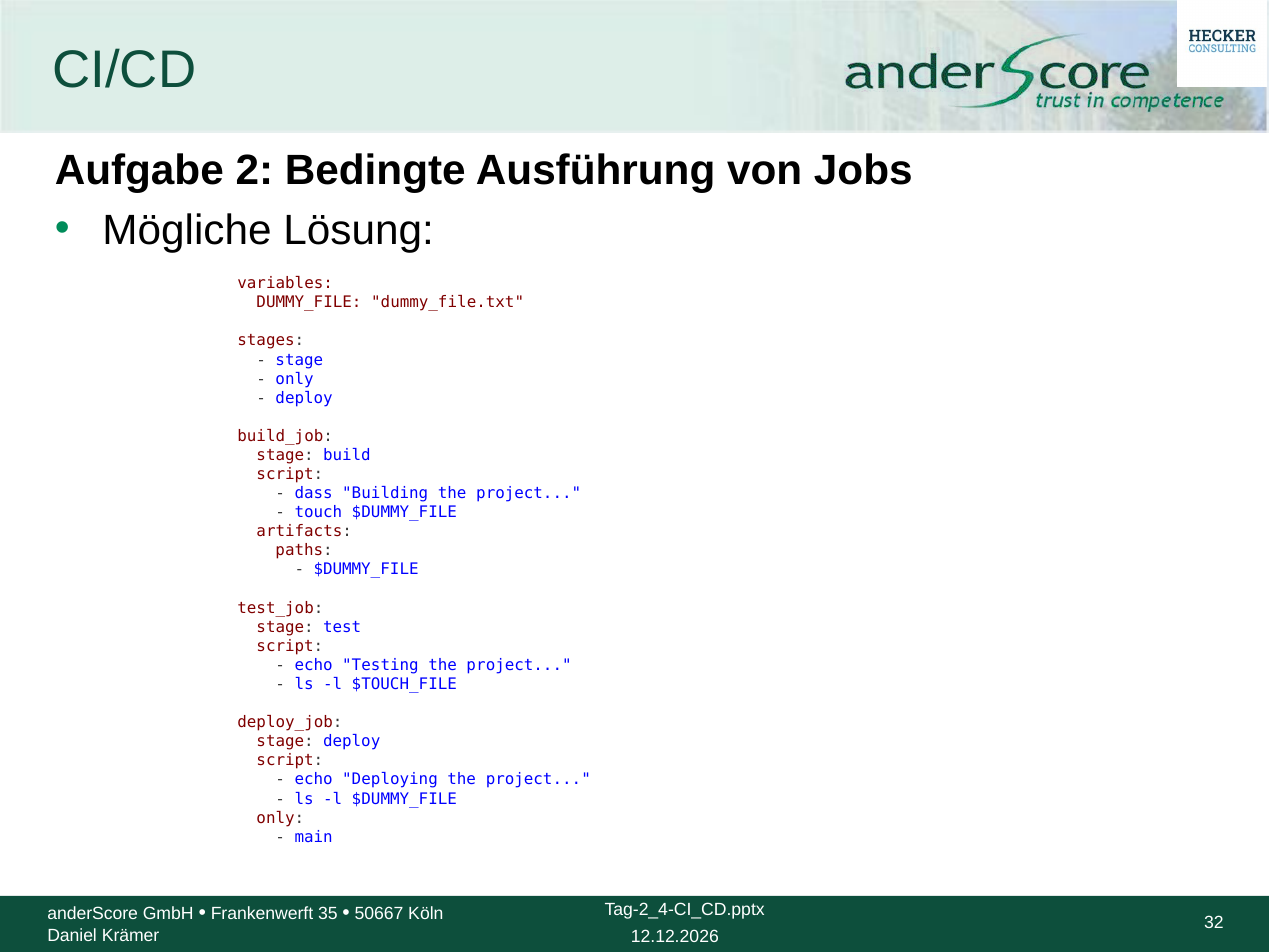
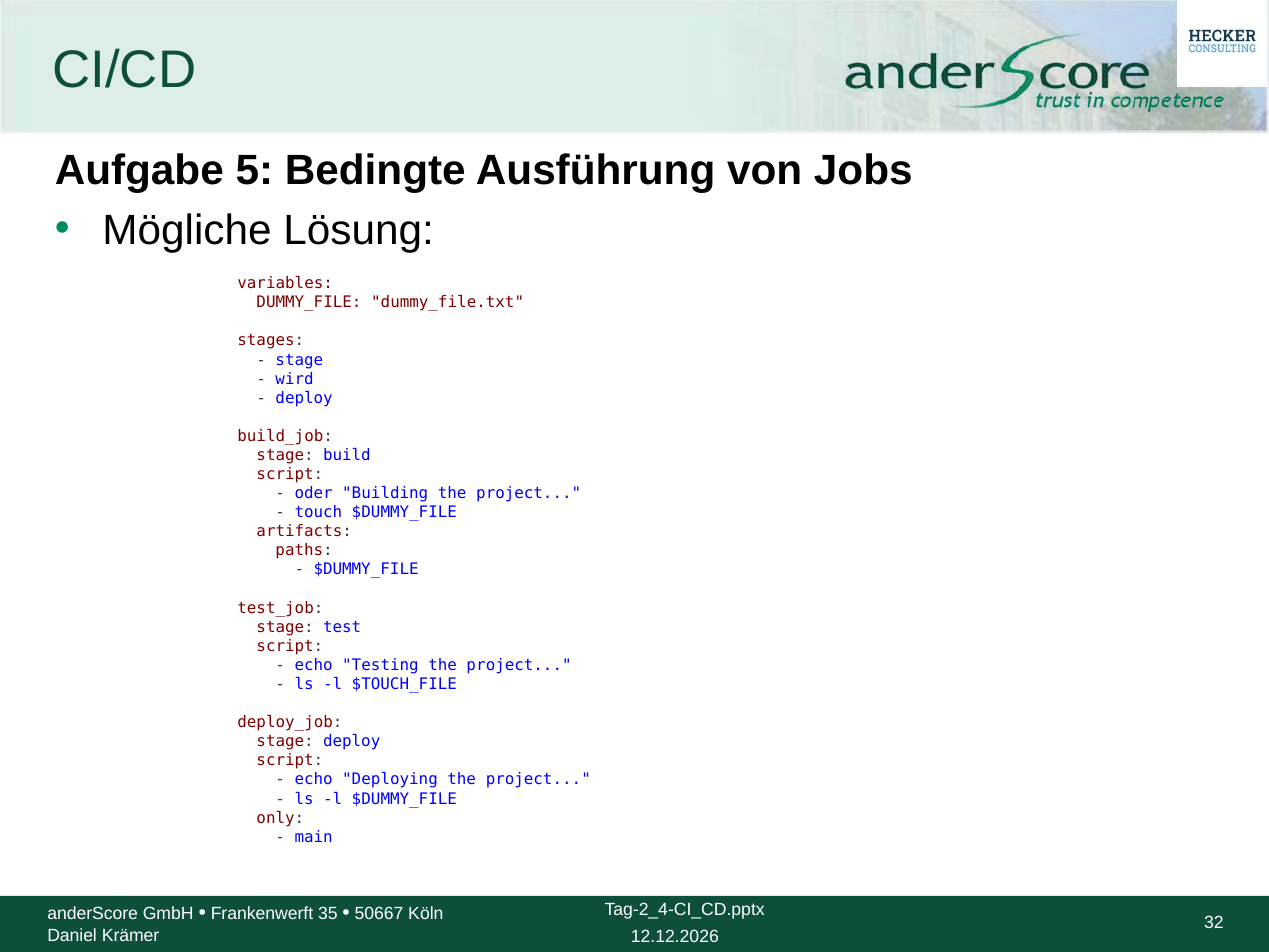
2: 2 -> 5 (254, 171)
only: only -> wird (295, 379)
dass: dass -> oder (314, 493)
